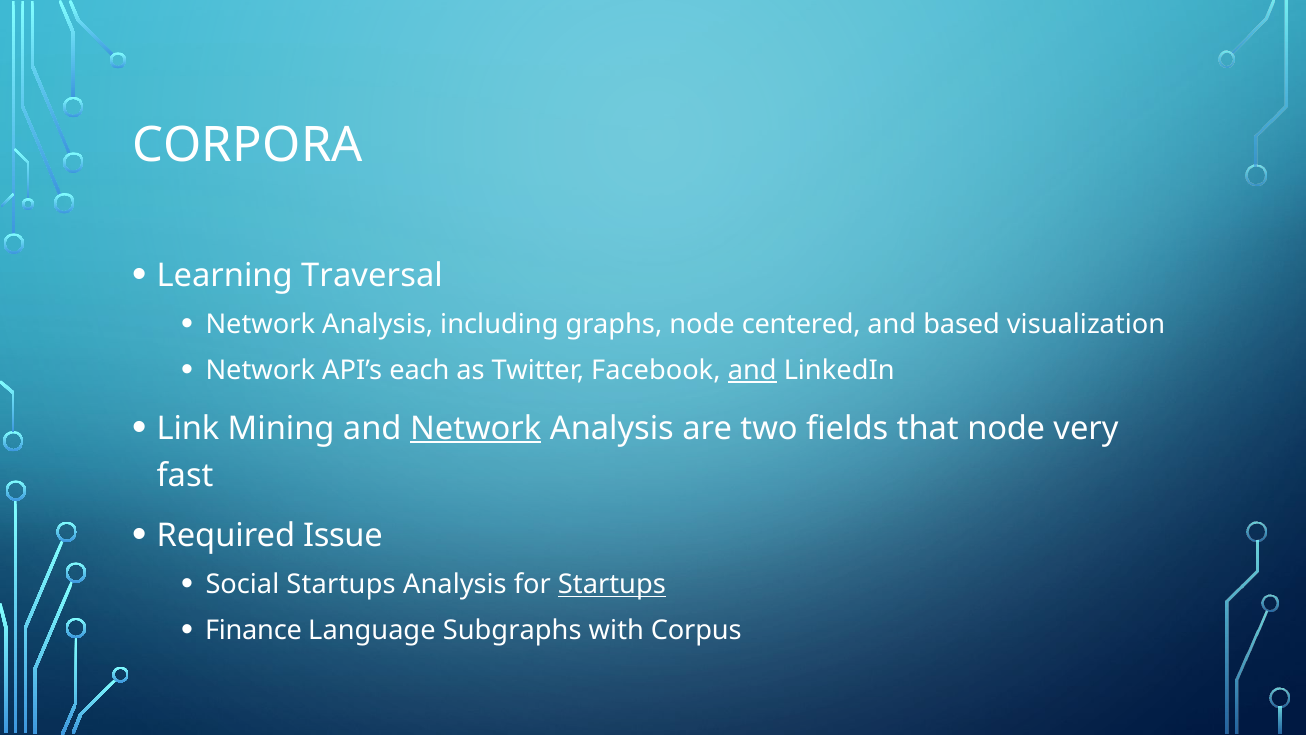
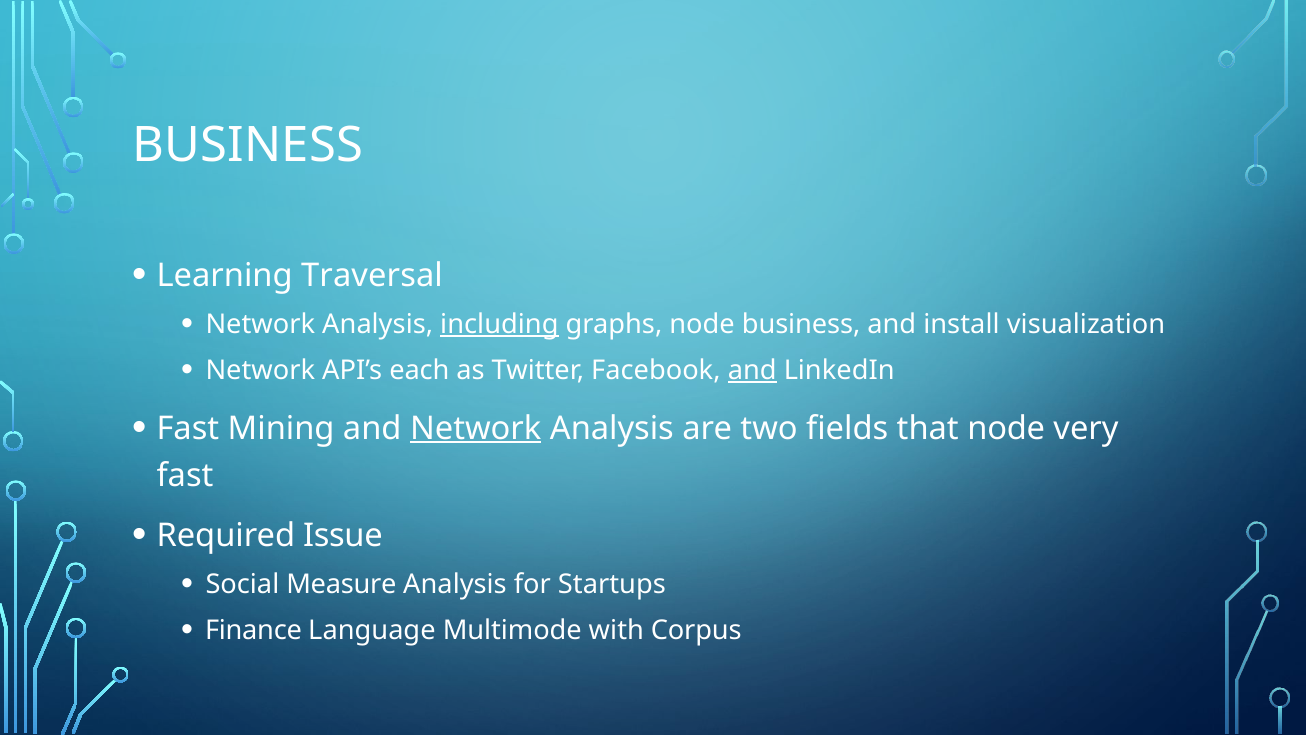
CORPORA: CORPORA -> BUSINESS (248, 145)
including underline: none -> present (499, 324)
node centered: centered -> business (801, 324)
based: based -> install (961, 324)
Link: Link -> Fast (188, 428)
Social Startups: Startups -> Measure (341, 585)
Startups underline: present -> none (612, 585)
Subgraphs: Subgraphs -> Multimode (512, 631)
